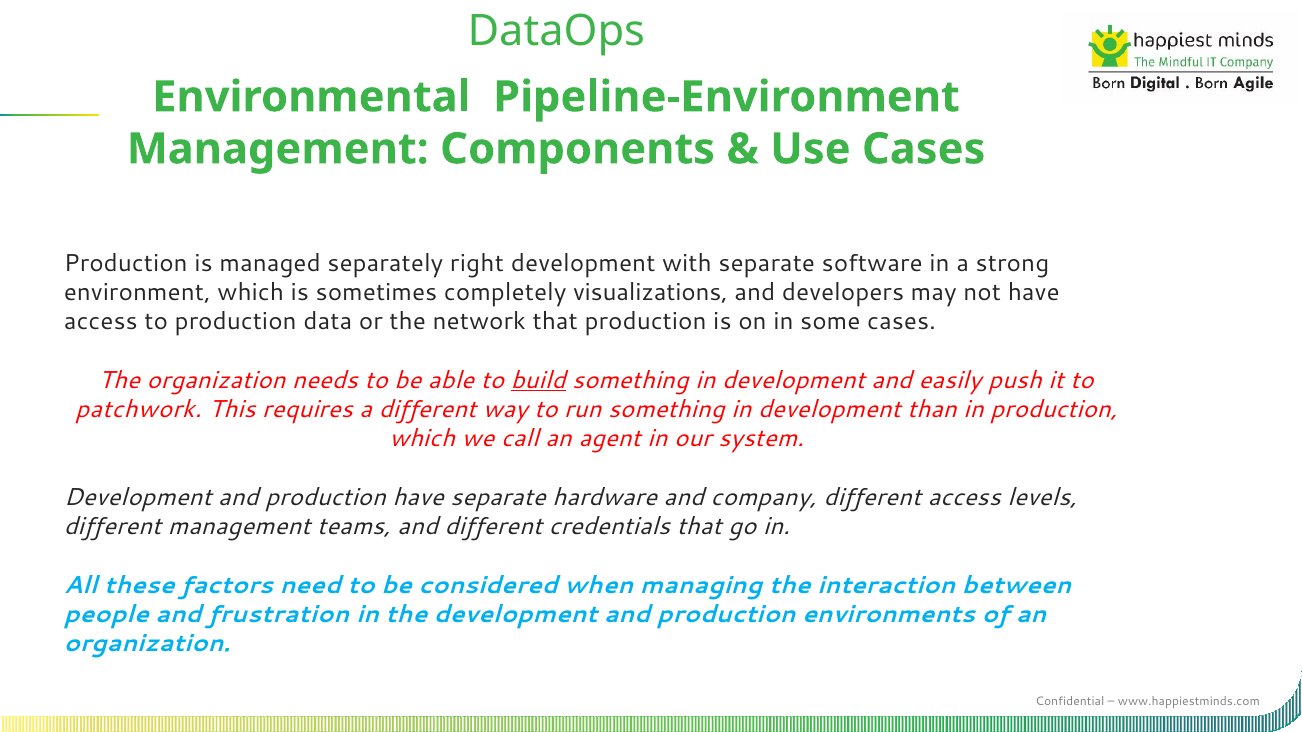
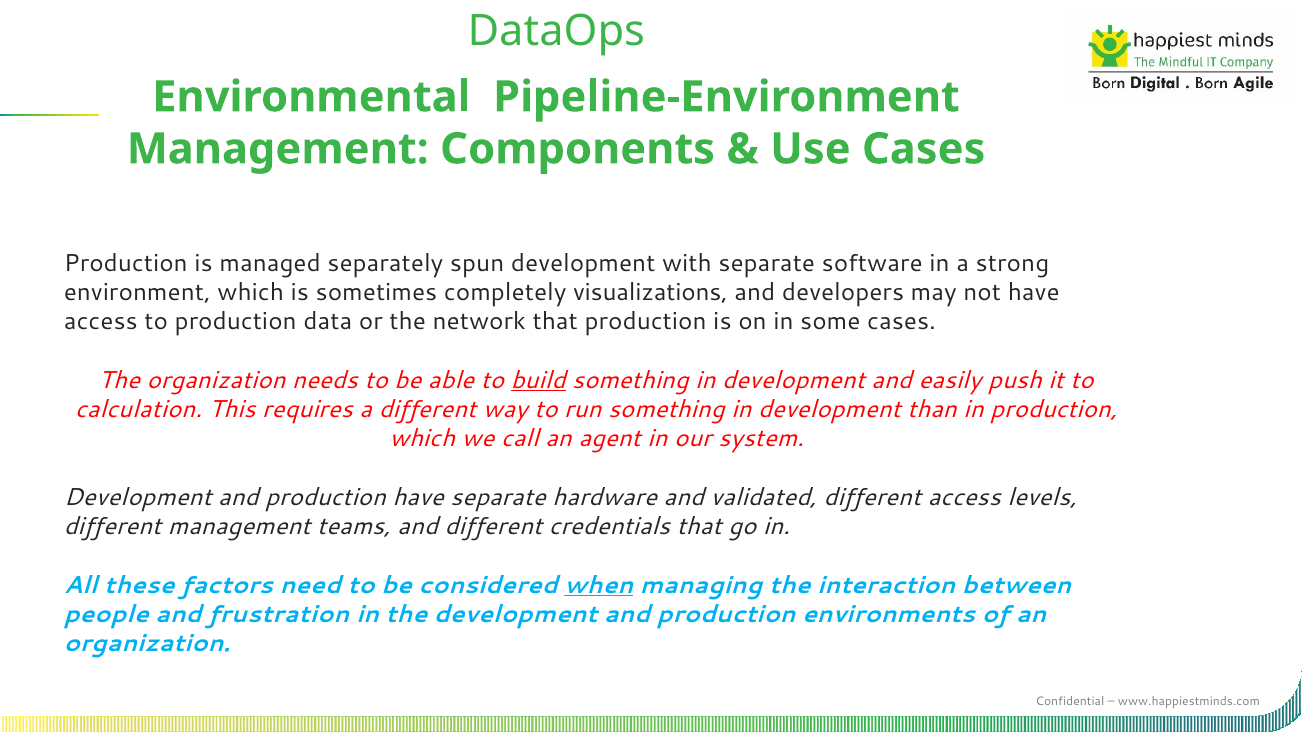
right: right -> spun (477, 263)
patchwork: patchwork -> calculation (139, 410)
company: company -> validated (764, 498)
when underline: none -> present (599, 586)
